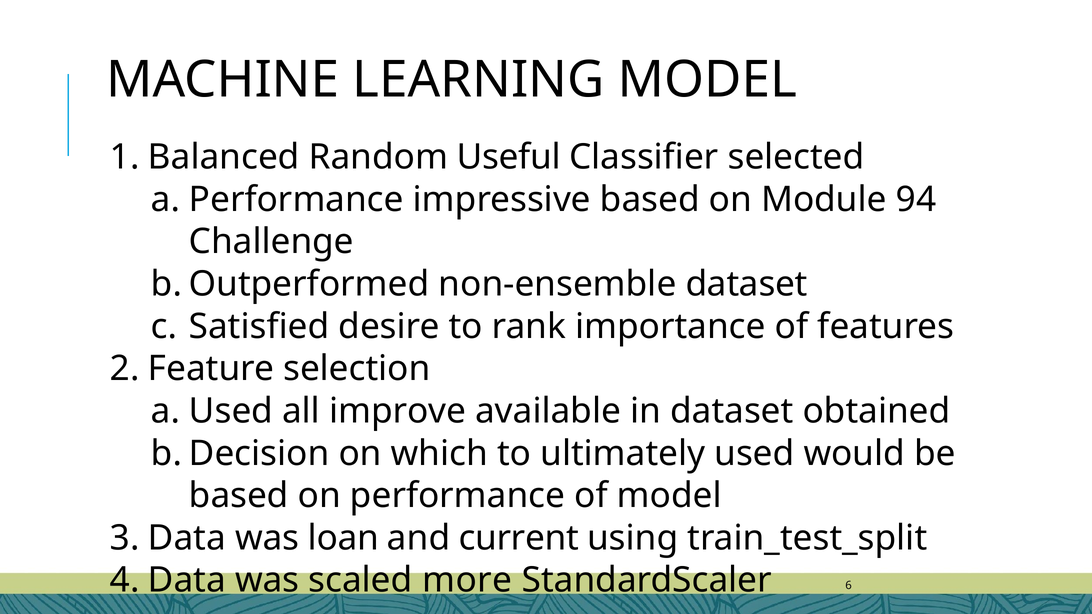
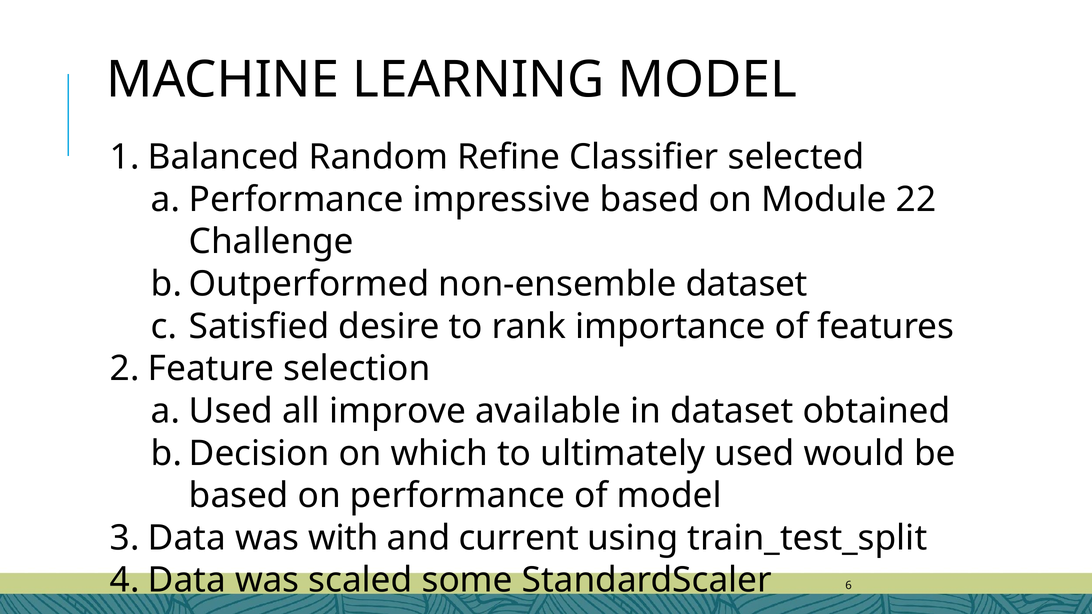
Useful: Useful -> Refine (509, 157)
94: 94 -> 22 (916, 200)
loan: loan -> with (343, 538)
more: more -> some (467, 581)
